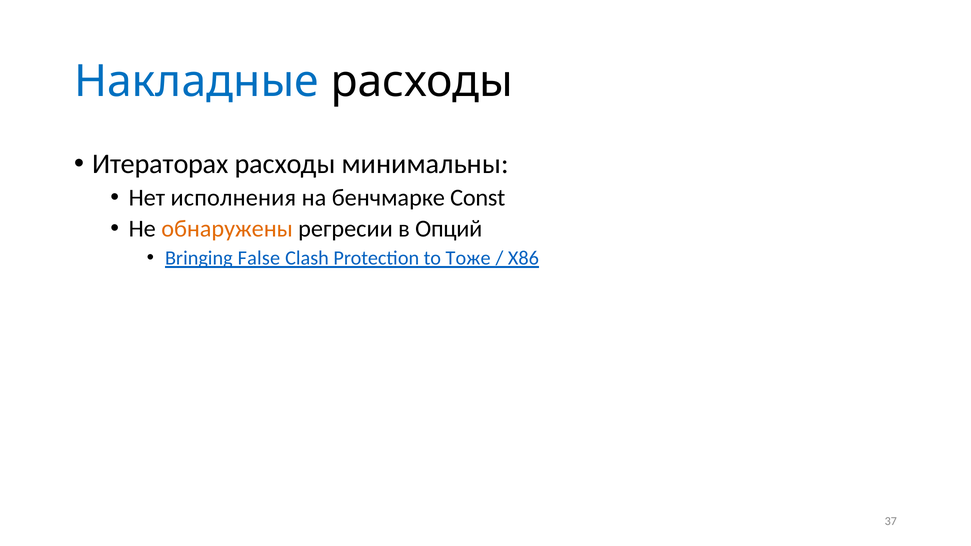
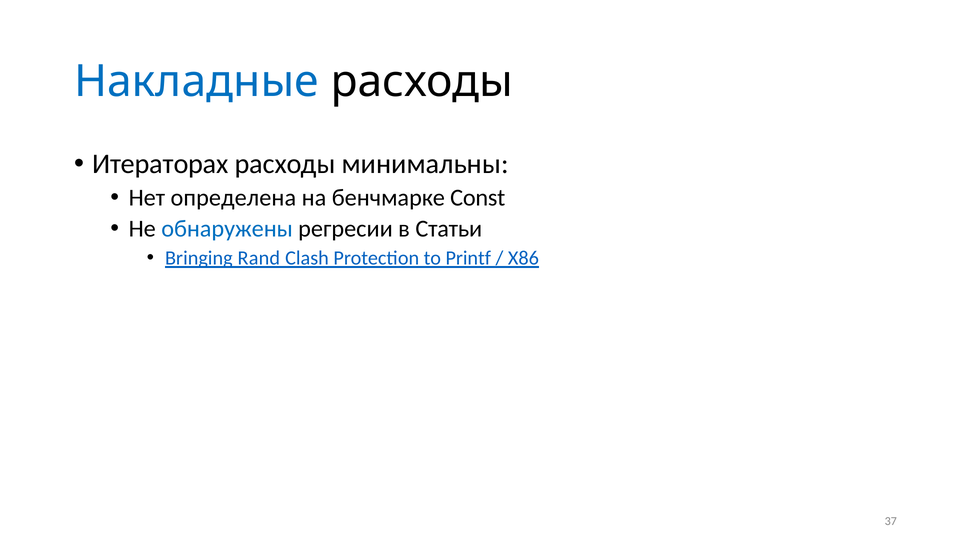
исполнения: исполнения -> определена (233, 198)
обнаружены colour: orange -> blue (227, 229)
Опций: Опций -> Статьи (449, 229)
False: False -> Rand (259, 258)
Тоже: Тоже -> Printf (468, 258)
